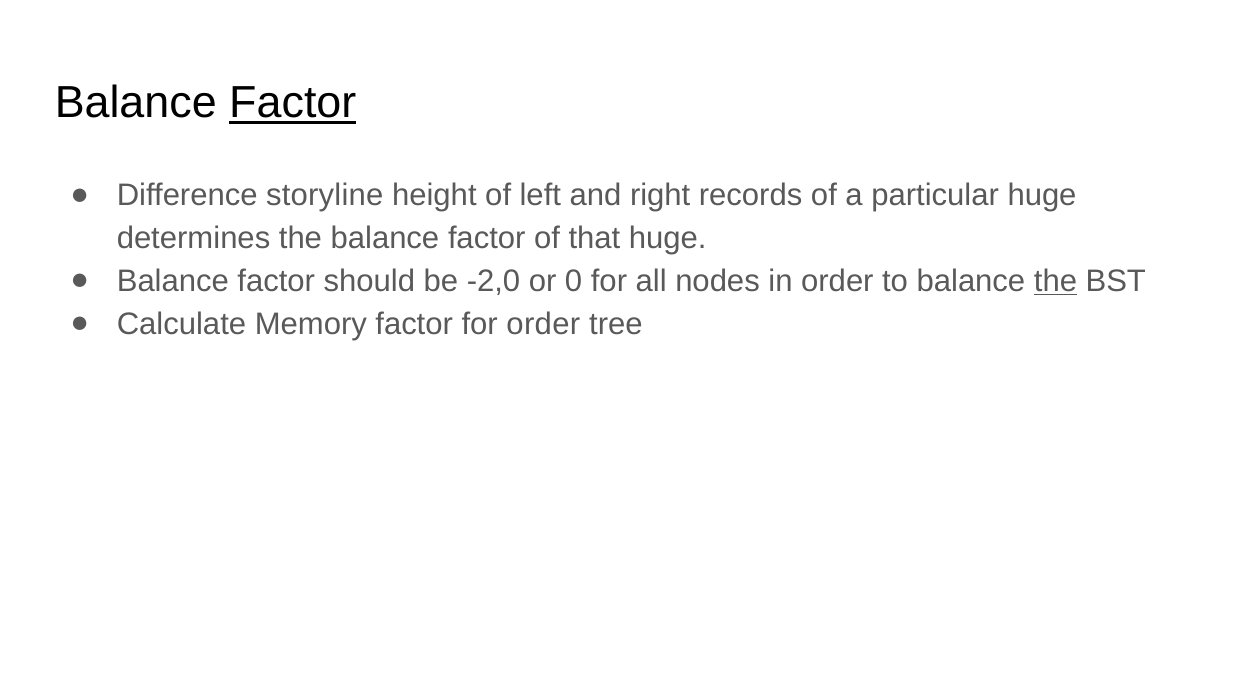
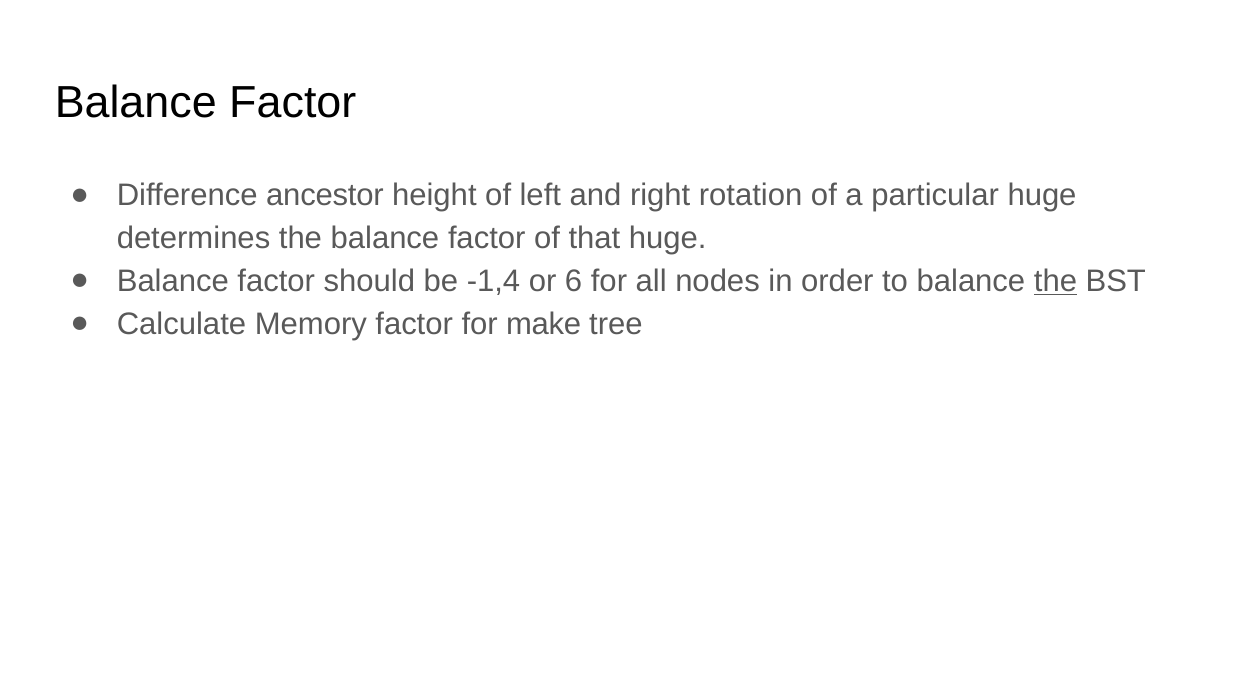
Factor underline: present -> none (293, 103)
storyline: storyline -> ancestor (325, 195)
records: records -> rotation (751, 195)
-2,0: -2,0 -> -1,4 (494, 281)
0: 0 -> 6 (574, 281)
for order: order -> make (544, 324)
